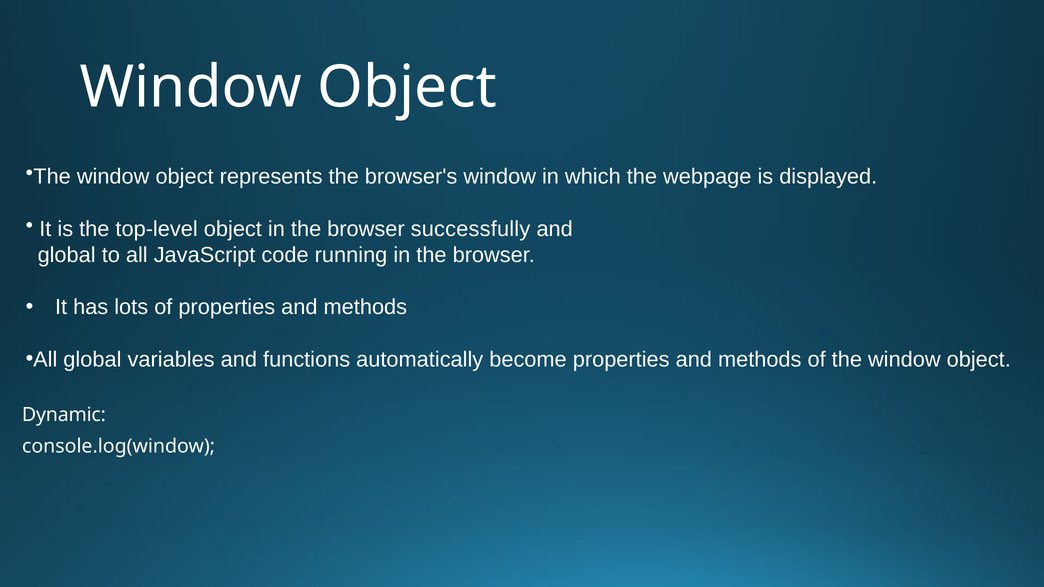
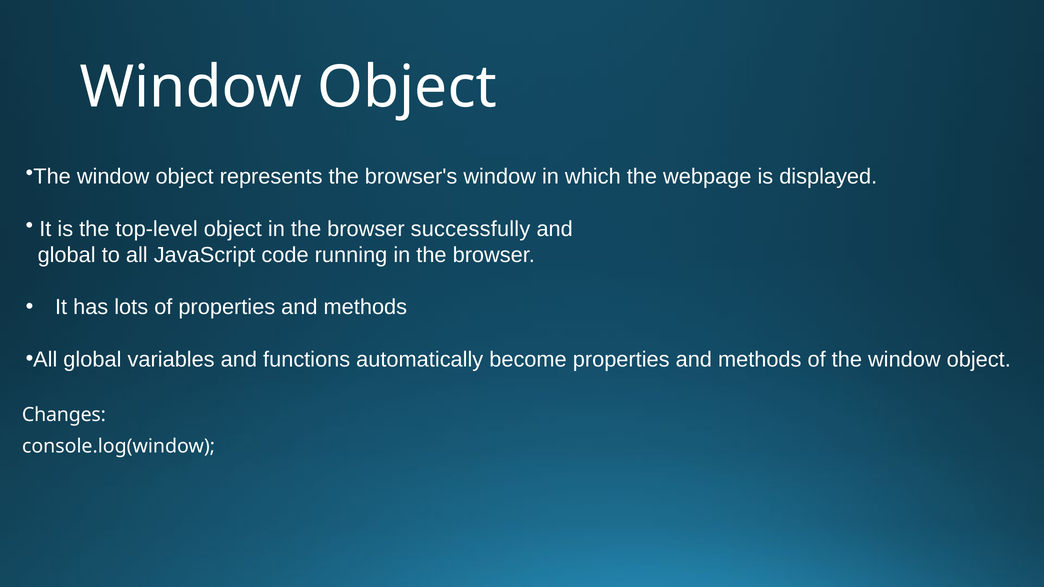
Dynamic: Dynamic -> Changes (64, 415)
